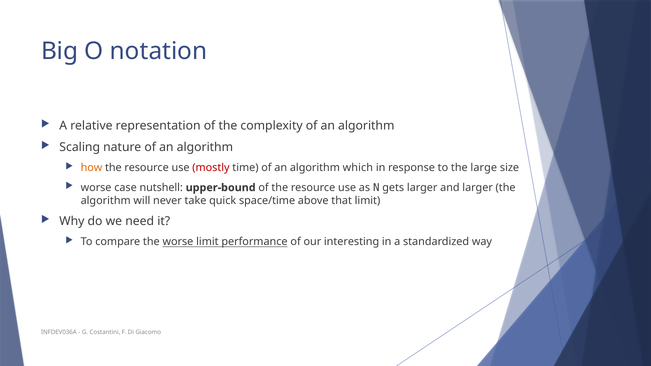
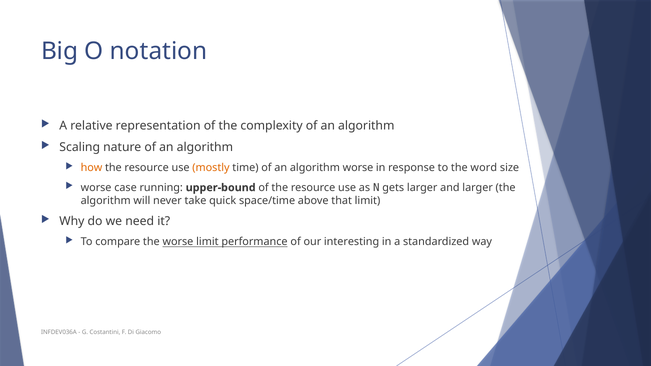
mostly colour: red -> orange (211, 168)
algorithm which: which -> worse (358, 168)
large: large -> word (484, 168)
nutshell: nutshell -> running (161, 188)
